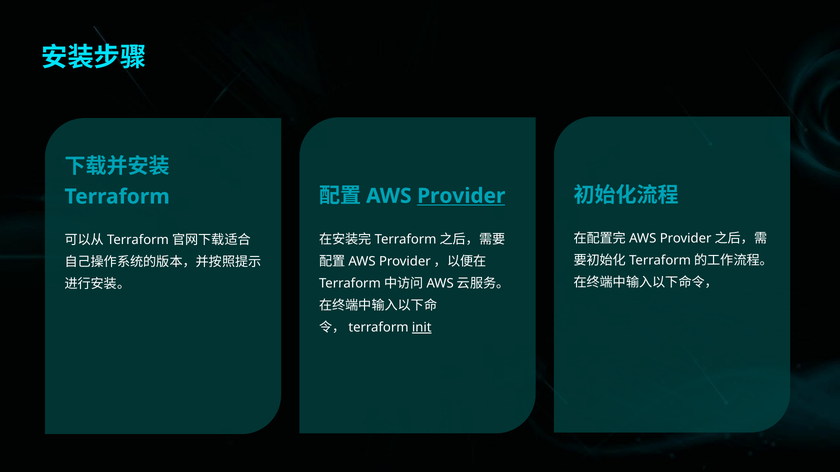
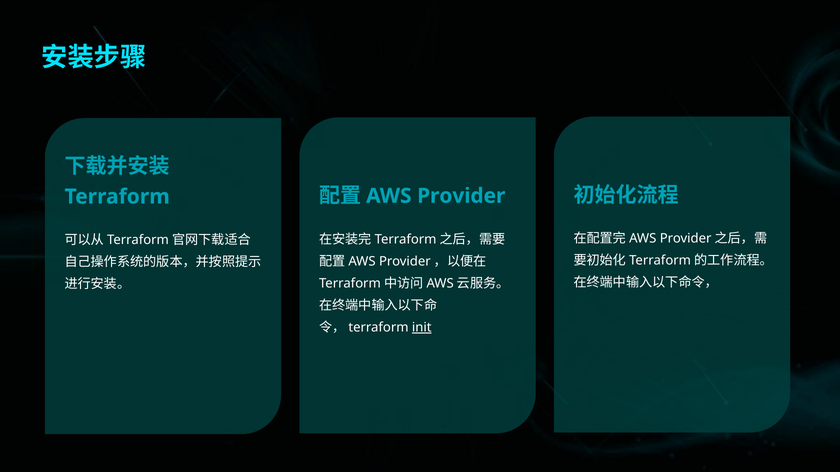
Provider underline: present -> none (461, 196)
